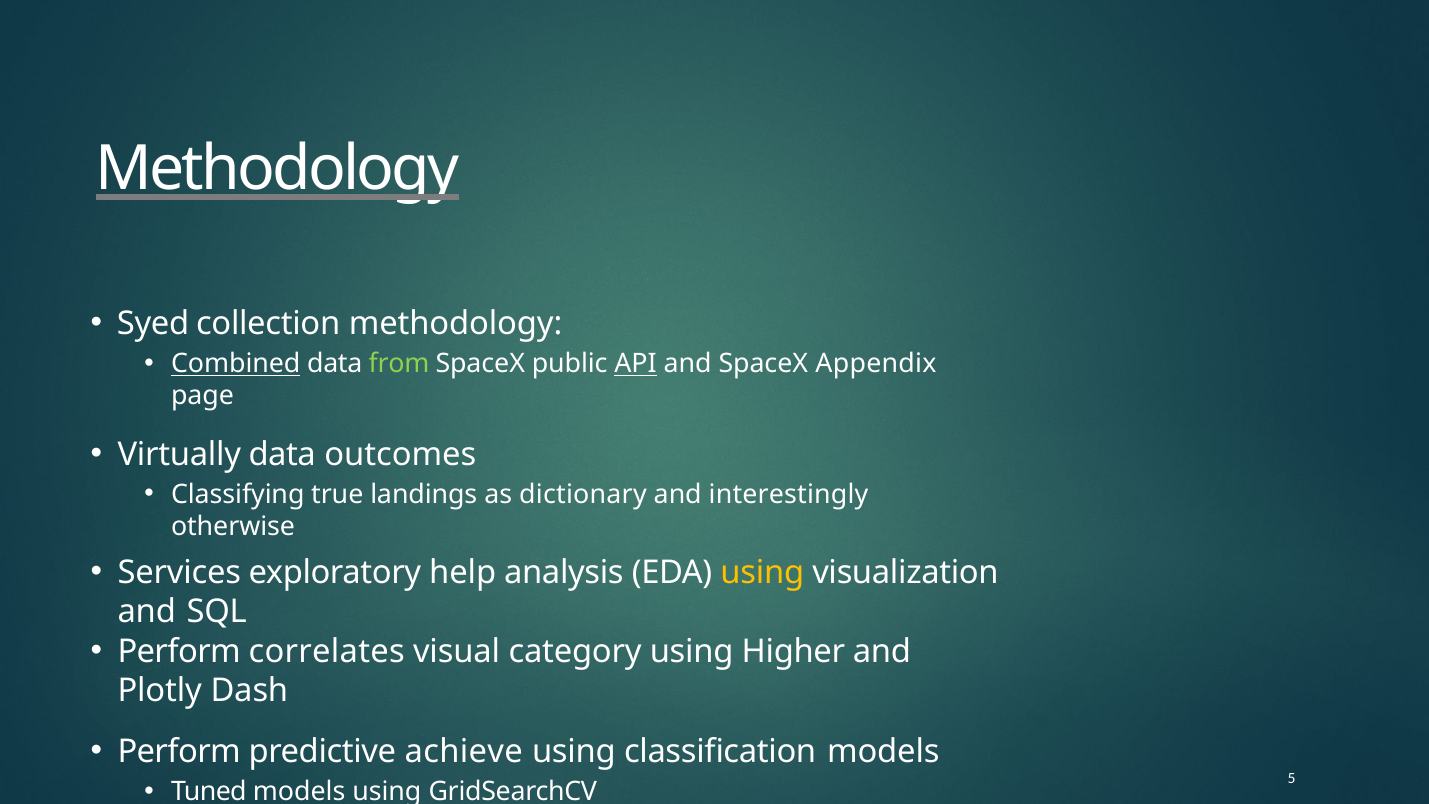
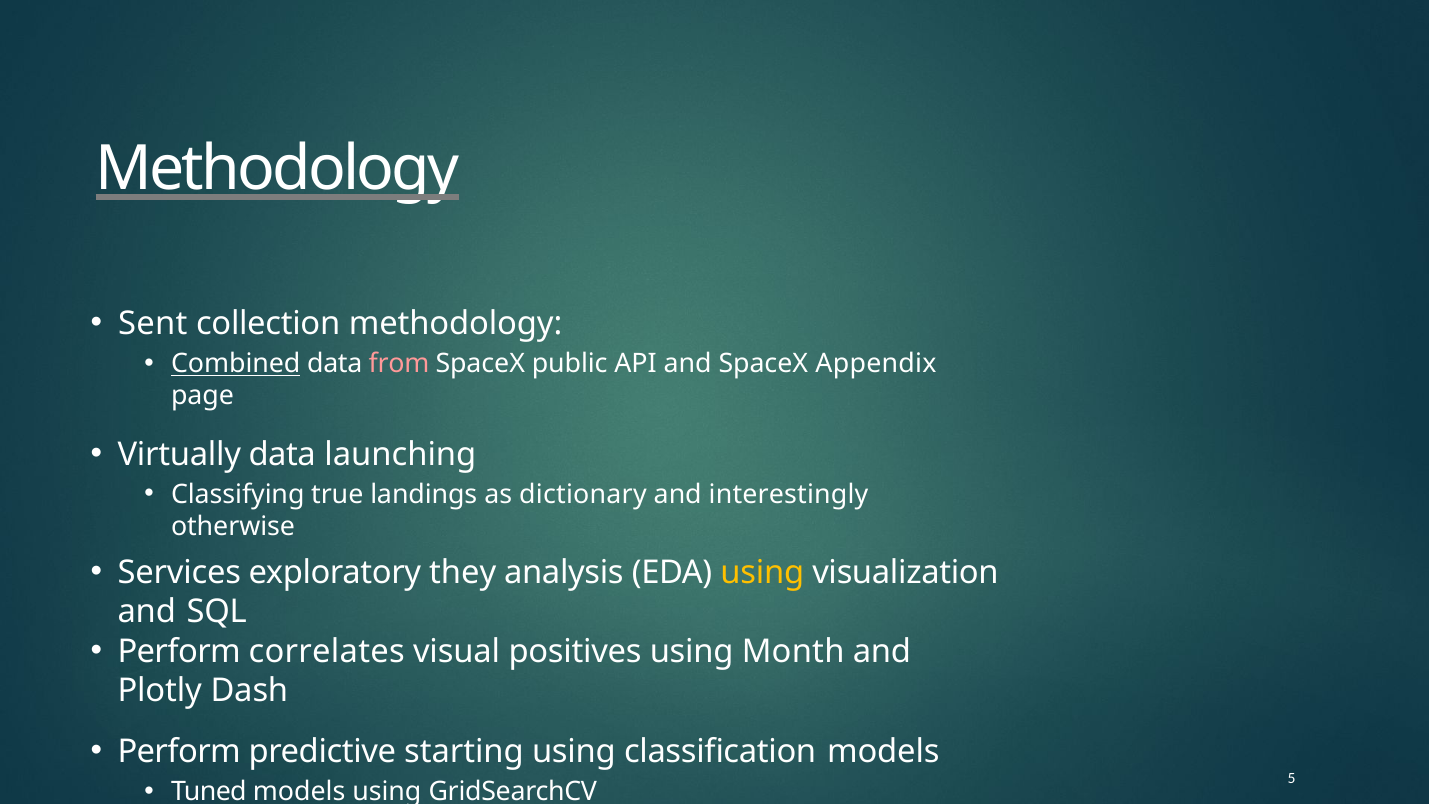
Syed: Syed -> Sent (153, 324)
from colour: light green -> pink (399, 364)
API underline: present -> none (636, 364)
outcomes: outcomes -> launching (400, 454)
help: help -> they (463, 573)
category: category -> positives (575, 651)
Higher: Higher -> Month (793, 651)
achieve: achieve -> starting (464, 751)
